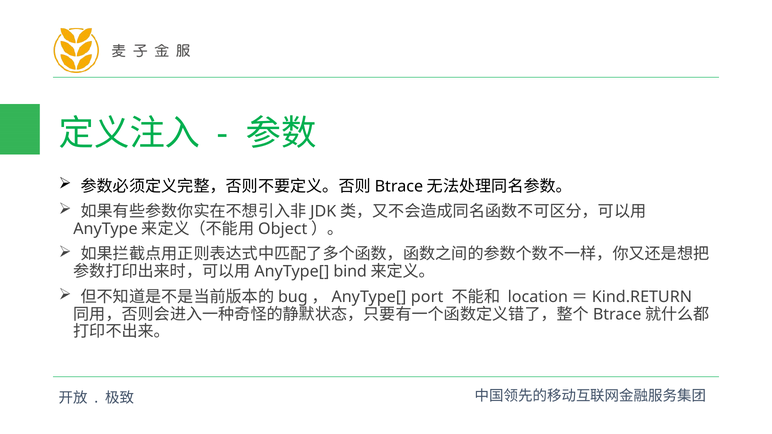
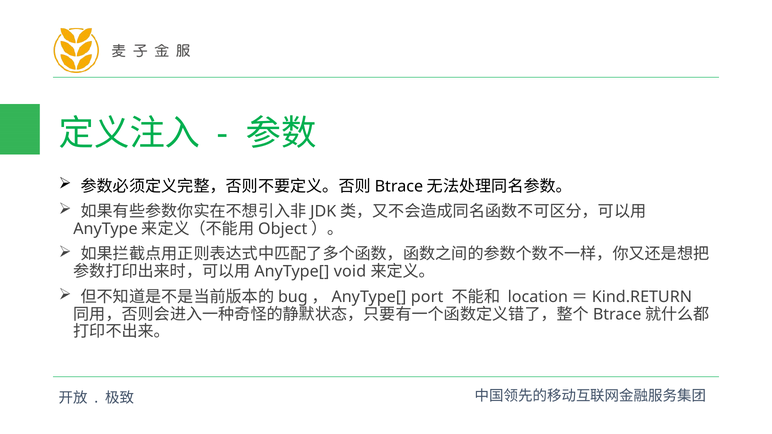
bind: bind -> void (350, 272)
